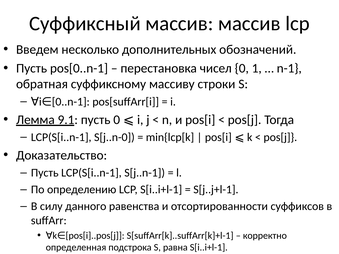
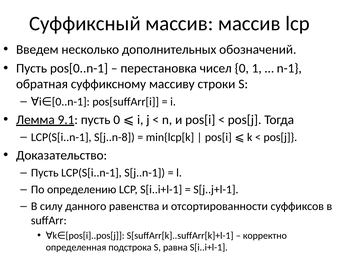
S[j..n-0: S[j..n-0 -> S[j..n-8 (114, 137)
